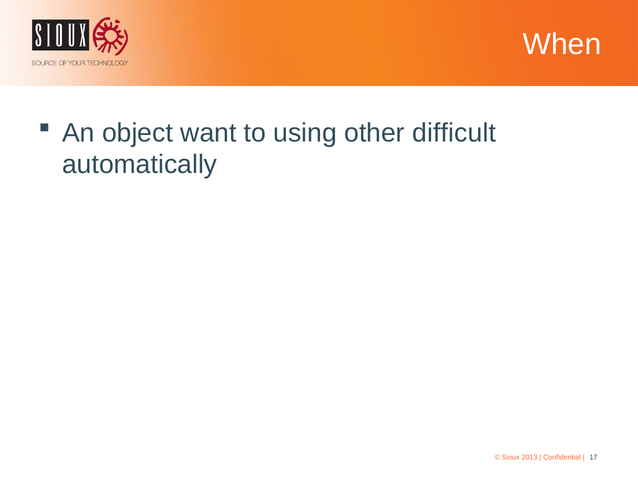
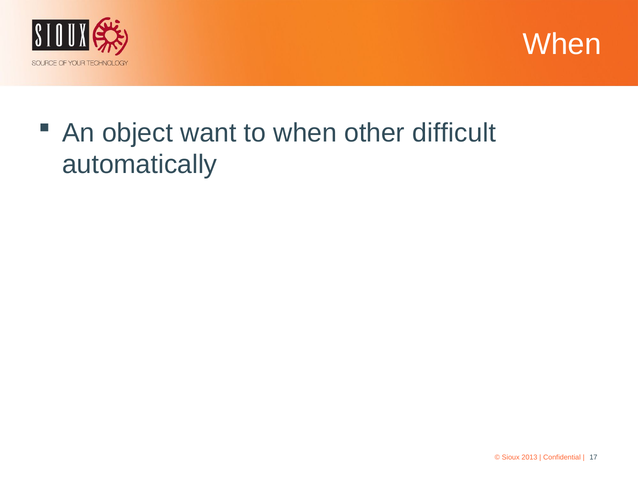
to using: using -> when (305, 133)
